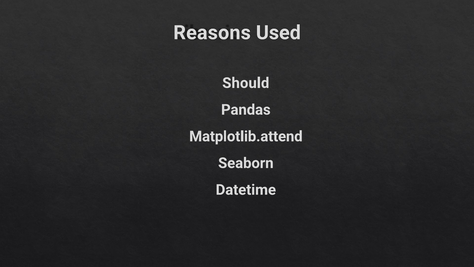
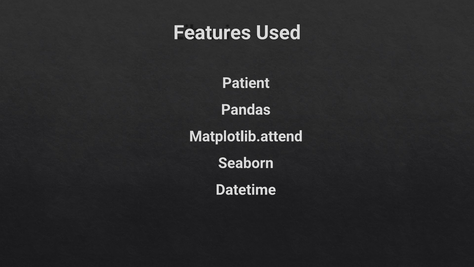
Reasons: Reasons -> Features (212, 33)
Should: Should -> Patient (246, 83)
